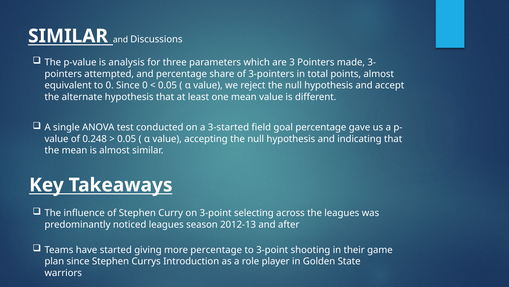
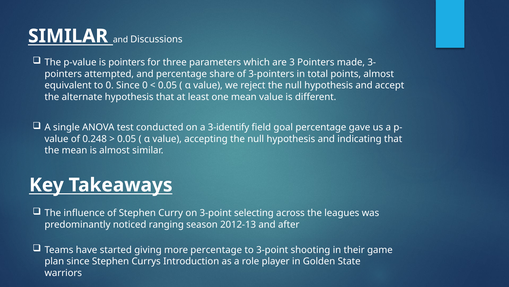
is analysis: analysis -> pointers (127, 62)
3-started: 3-started -> 3-identify (229, 127)
noticed leagues: leagues -> ranging (166, 224)
